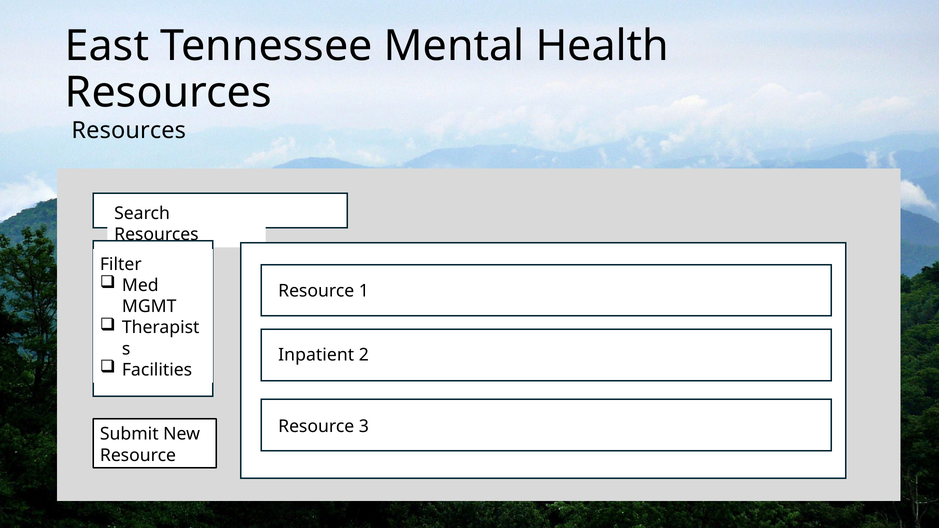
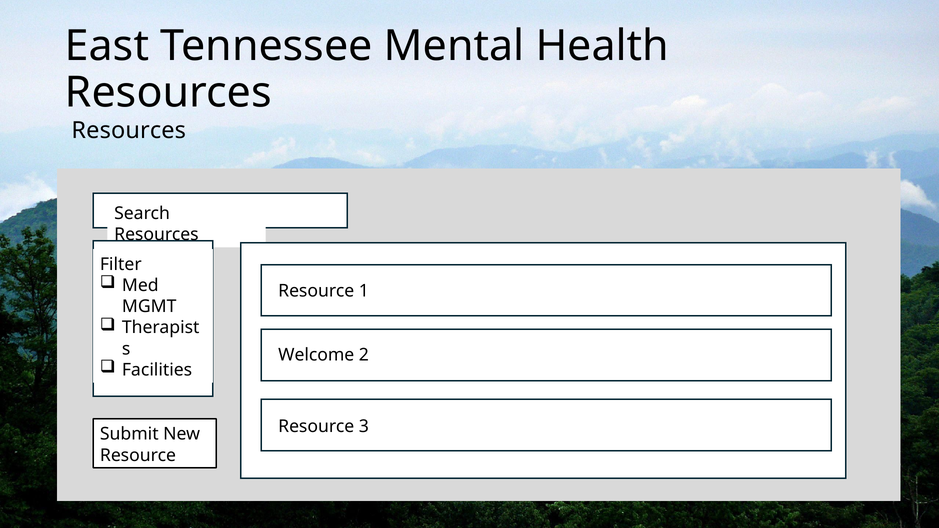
Inpatient: Inpatient -> Welcome (316, 355)
